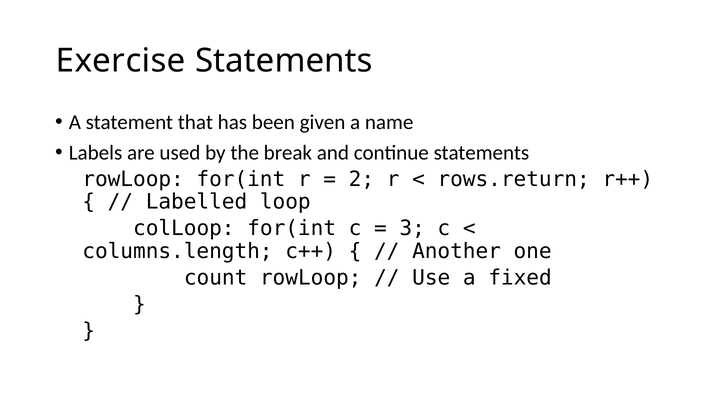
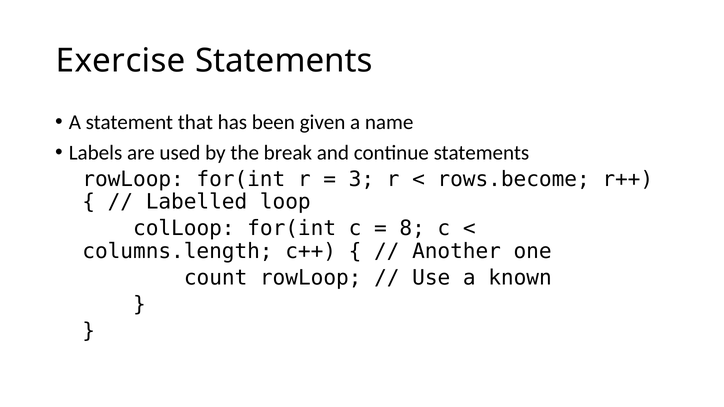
2: 2 -> 3 (361, 179)
rows.return: rows.return -> rows.become (514, 179)
3: 3 -> 8 (412, 229)
fixed: fixed -> known (520, 278)
